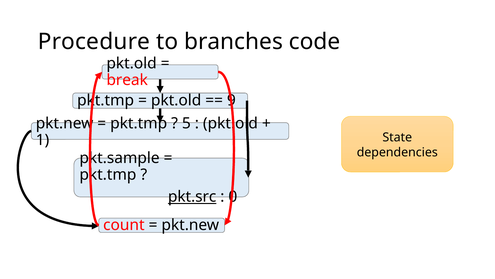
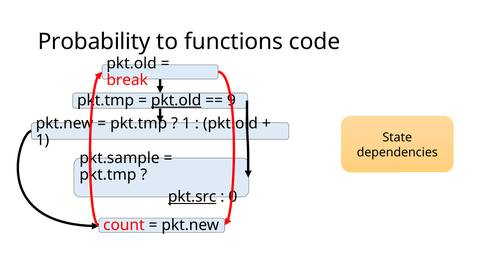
Procedure: Procedure -> Probability (94, 42)
branches: branches -> functions (234, 42)
pkt.old underline: none -> present (176, 100)
5: 5 -> 1 (186, 123)
